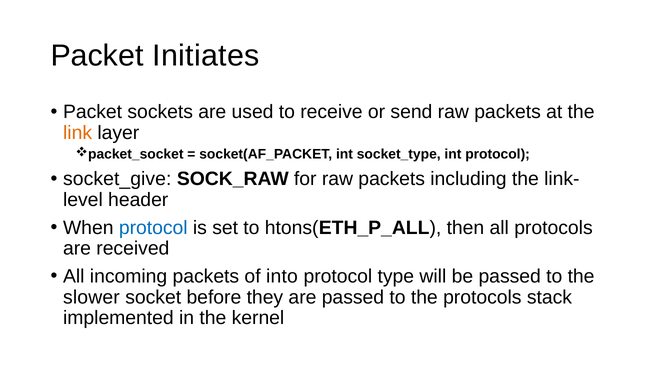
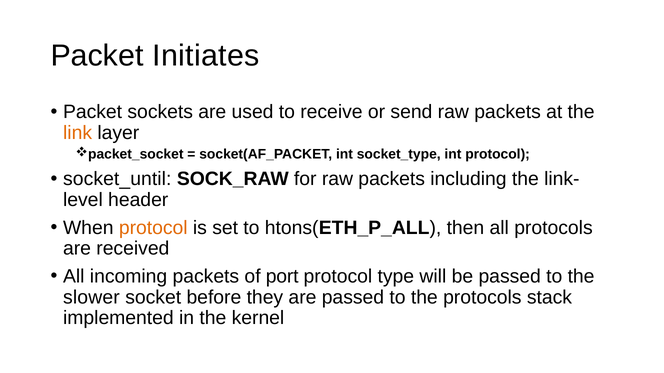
socket_give: socket_give -> socket_until (117, 179)
protocol colour: blue -> orange (153, 228)
into: into -> port (282, 277)
